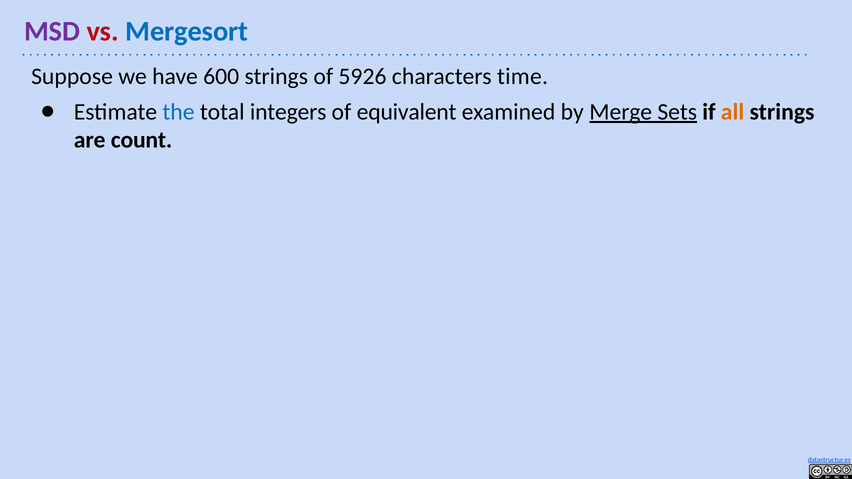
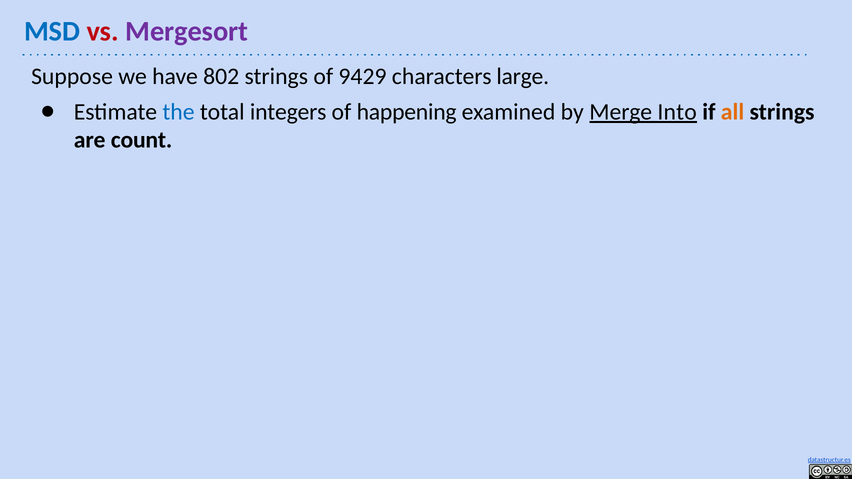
MSD colour: purple -> blue (52, 31)
Mergesort colour: blue -> purple (187, 31)
600: 600 -> 802 (221, 76)
5926: 5926 -> 9429 (362, 76)
time: time -> large (523, 76)
equivalent: equivalent -> happening (407, 112)
Sets: Sets -> Into (677, 112)
